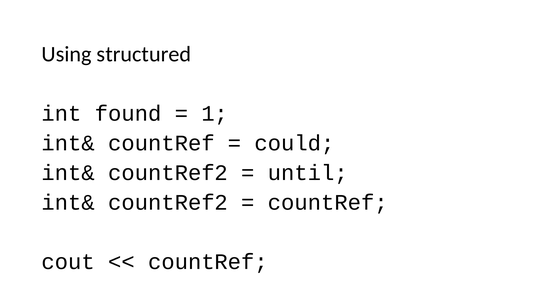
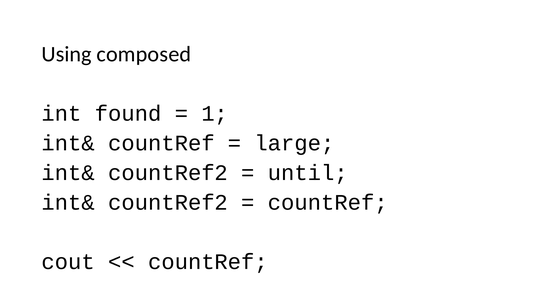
structured: structured -> composed (144, 54)
could: could -> large (295, 143)
